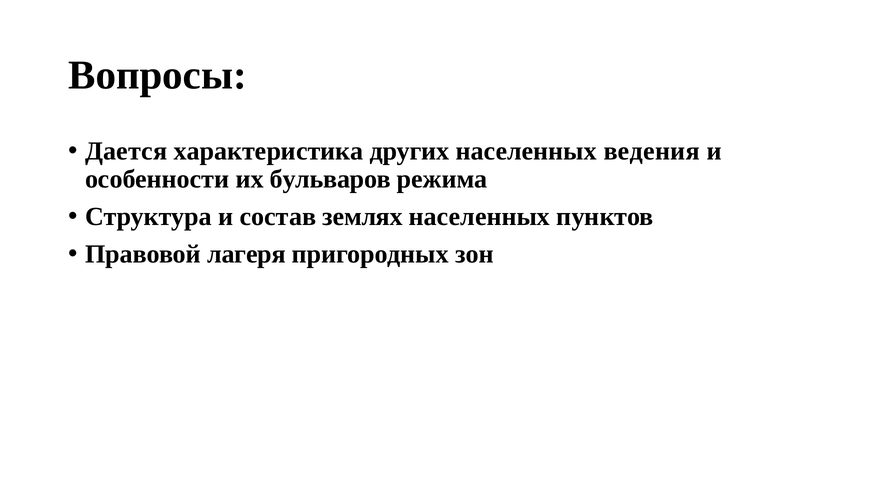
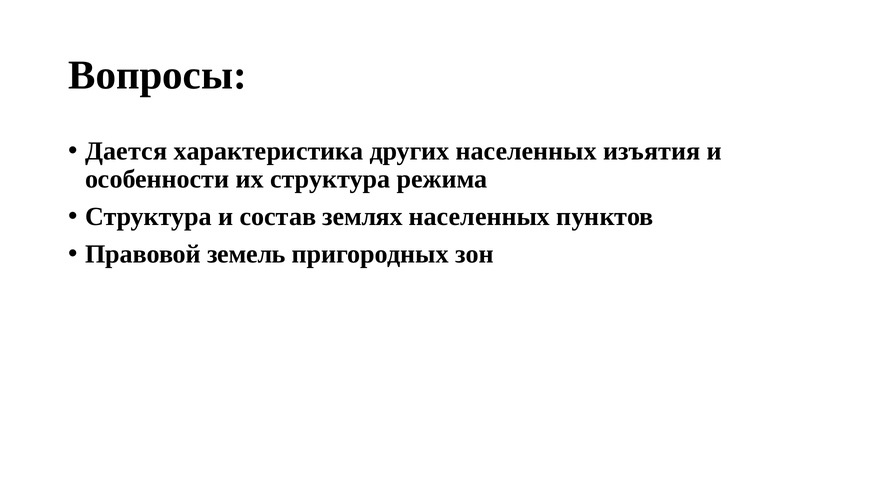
ведения: ведения -> изъятия (652, 151)
их бульваров: бульваров -> структура (330, 180)
лагеря: лагеря -> земель (246, 255)
